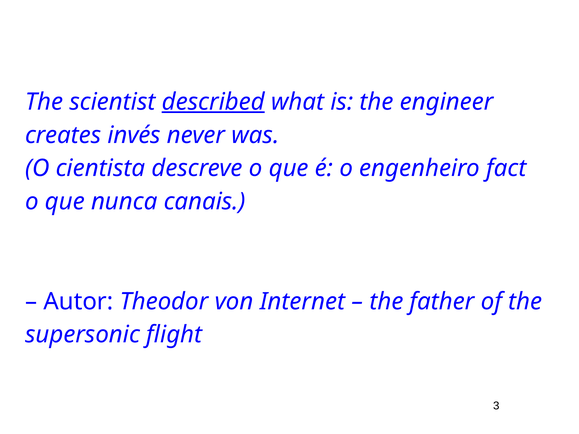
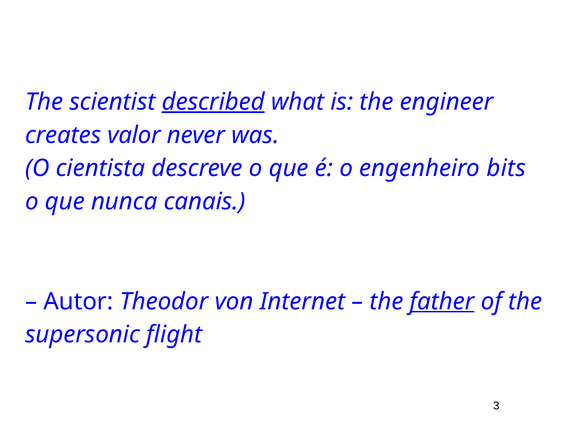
invés: invés -> valor (134, 135)
fact: fact -> bits (506, 168)
father underline: none -> present (442, 302)
